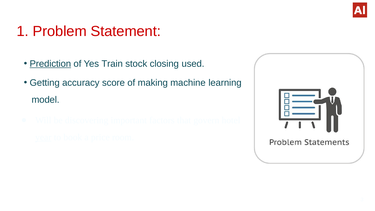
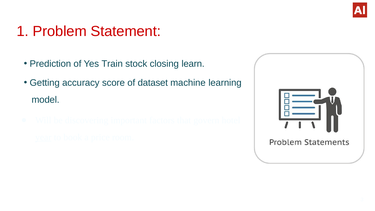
Prediction underline: present -> none (50, 64)
used: used -> learn (193, 64)
making: making -> dataset (153, 83)
